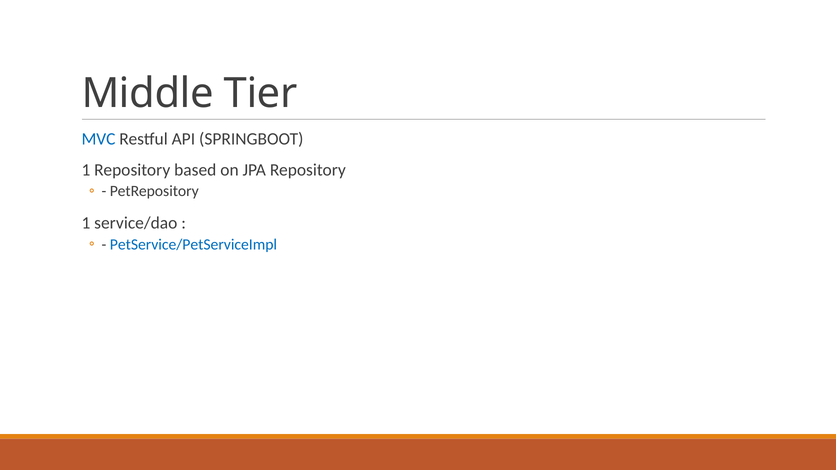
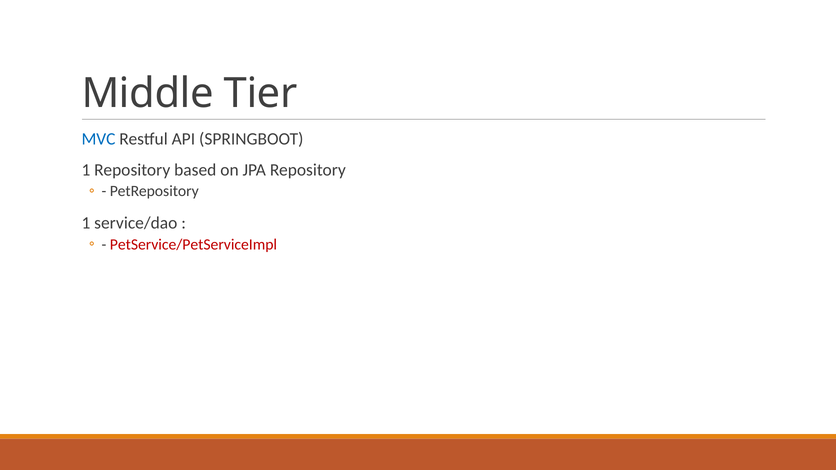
PetService/PetServiceImpl colour: blue -> red (193, 245)
